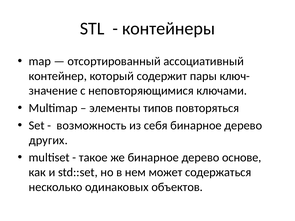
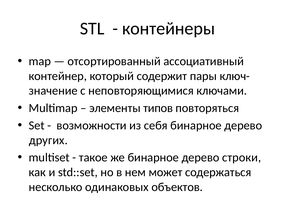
возможность: возможность -> возможности (92, 126)
основе: основе -> строки (242, 158)
